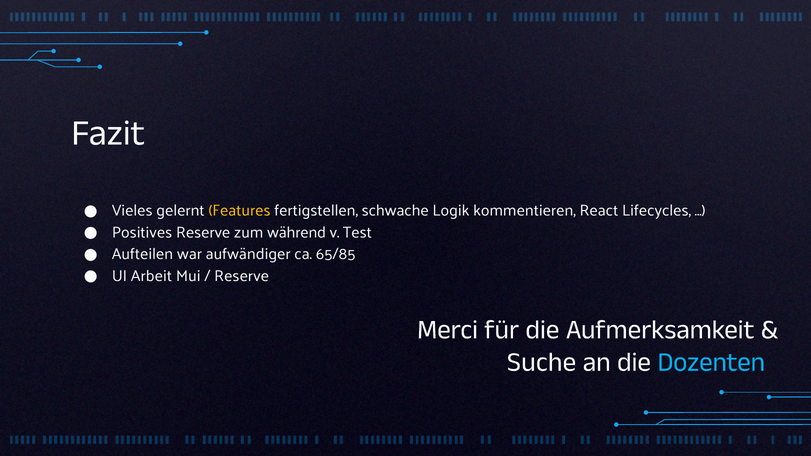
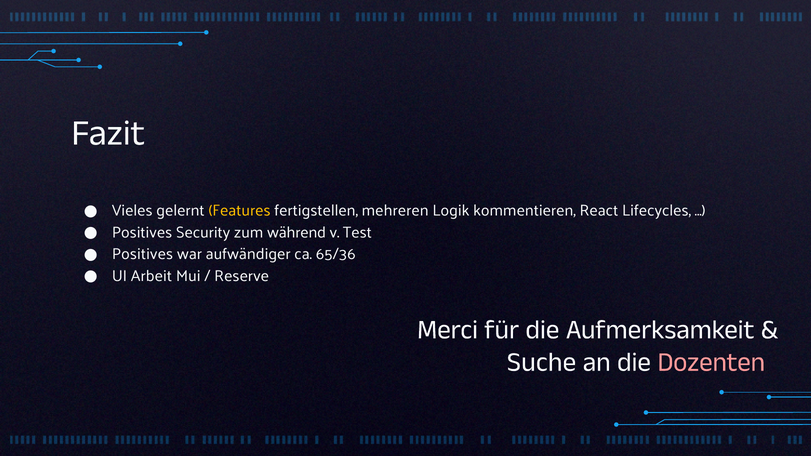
schwache: schwache -> mehreren (395, 211)
Positives Reserve: Reserve -> Security (203, 232)
Aufteilen: Aufteilen -> Positives (143, 254)
65/85: 65/85 -> 65/36 (336, 254)
Dozenten colour: light blue -> pink (711, 362)
